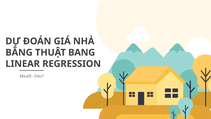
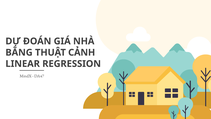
BANG: BANG -> CẢNH (82, 52)
